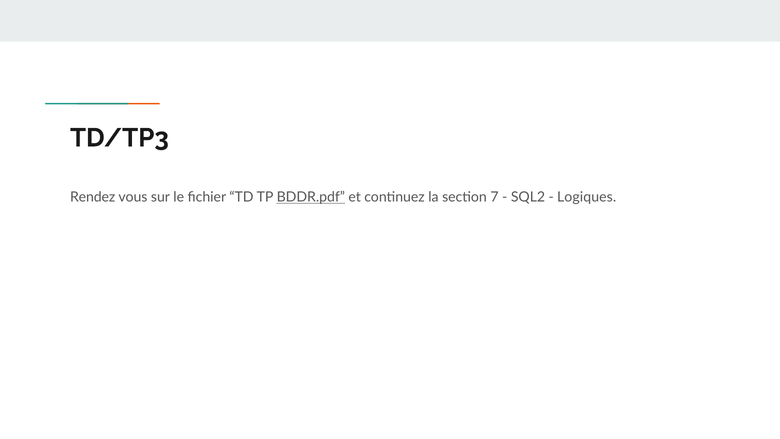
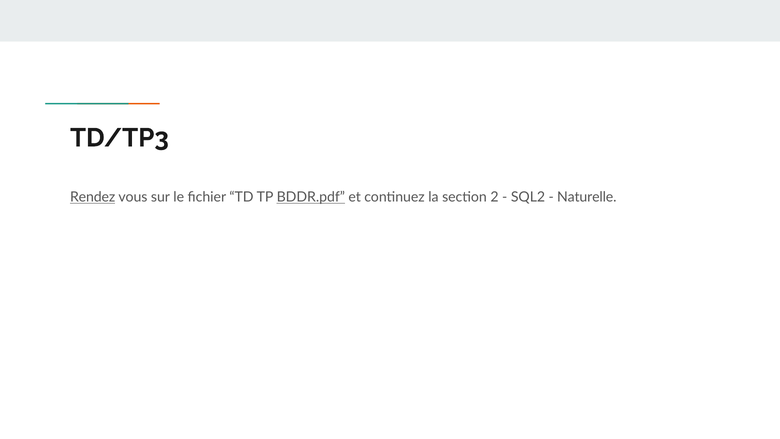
Rendez underline: none -> present (93, 197)
7: 7 -> 2 (495, 197)
Logiques: Logiques -> Naturelle (587, 197)
